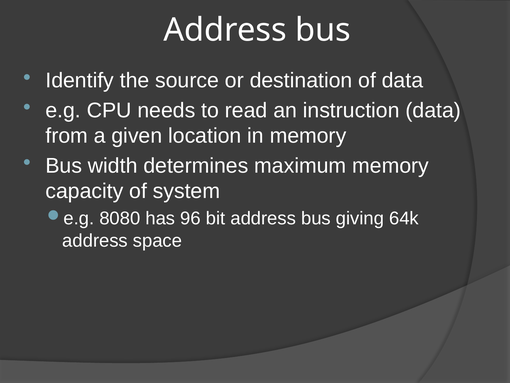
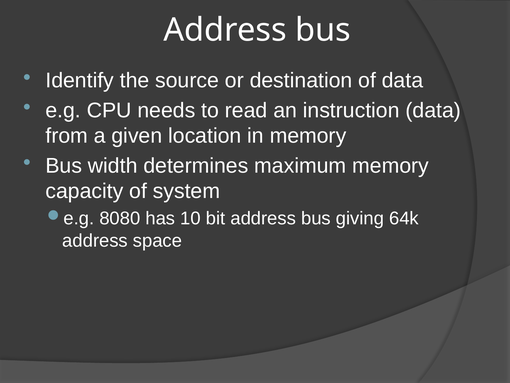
96: 96 -> 10 (191, 218)
